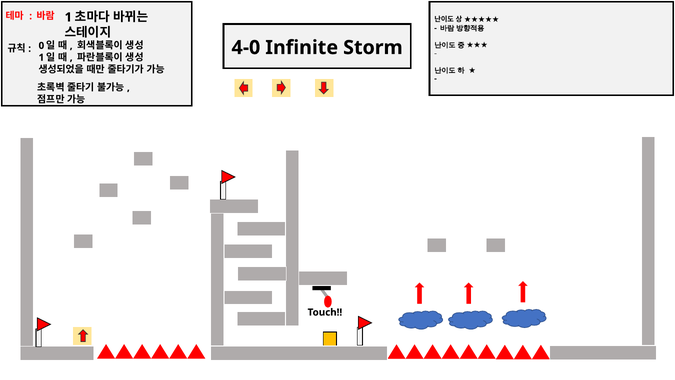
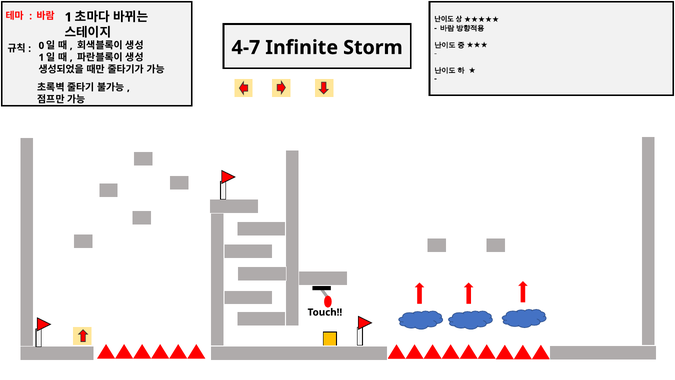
4-0: 4-0 -> 4-7 (246, 48)
